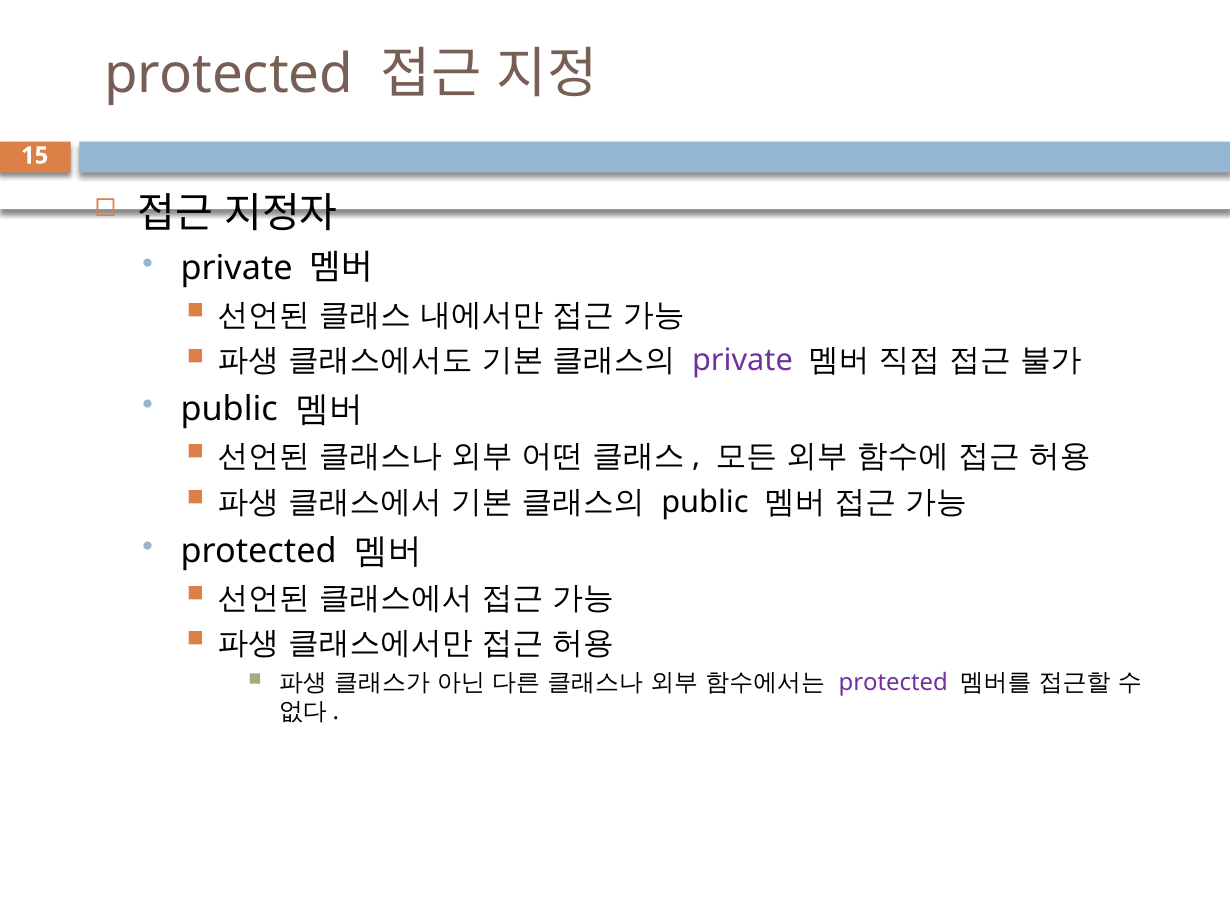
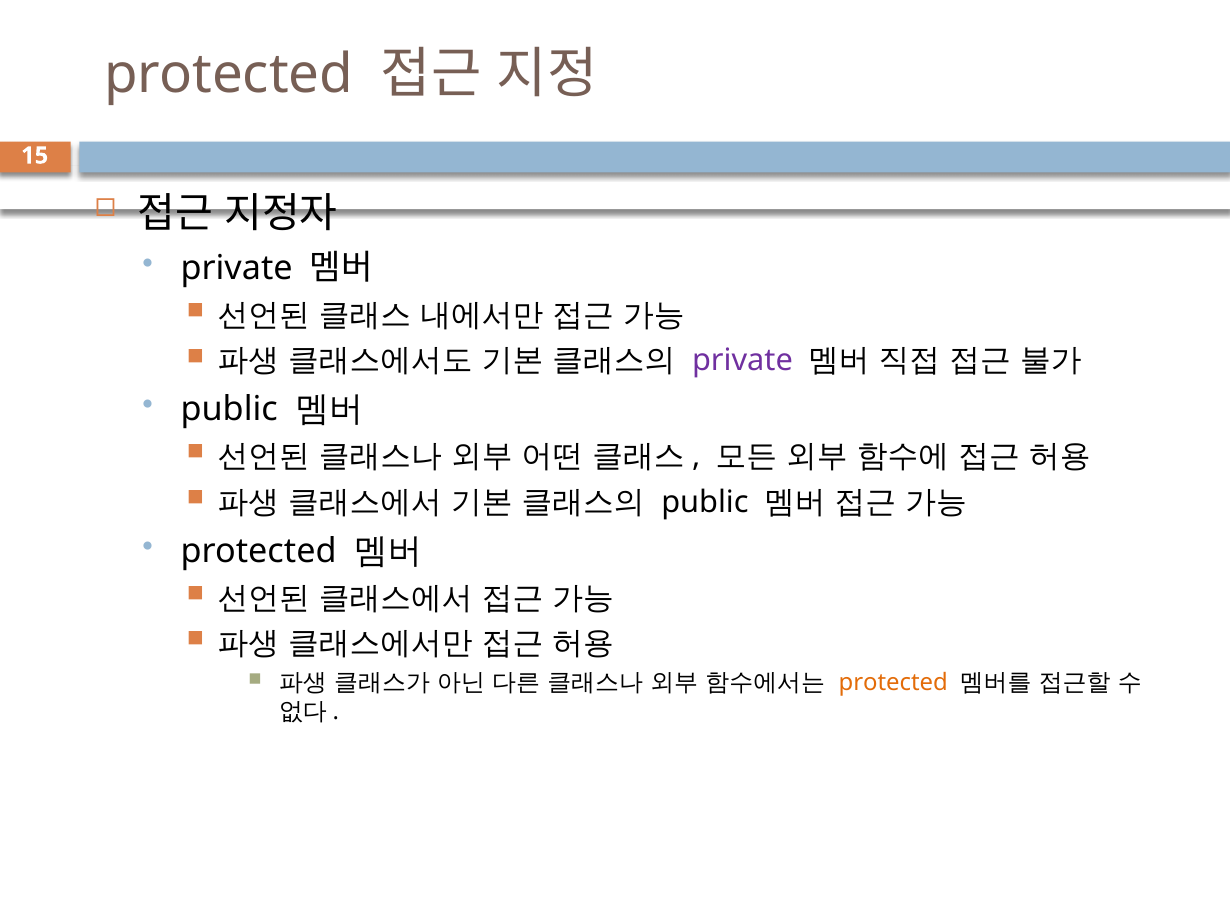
protected colour: purple -> orange (893, 682)
